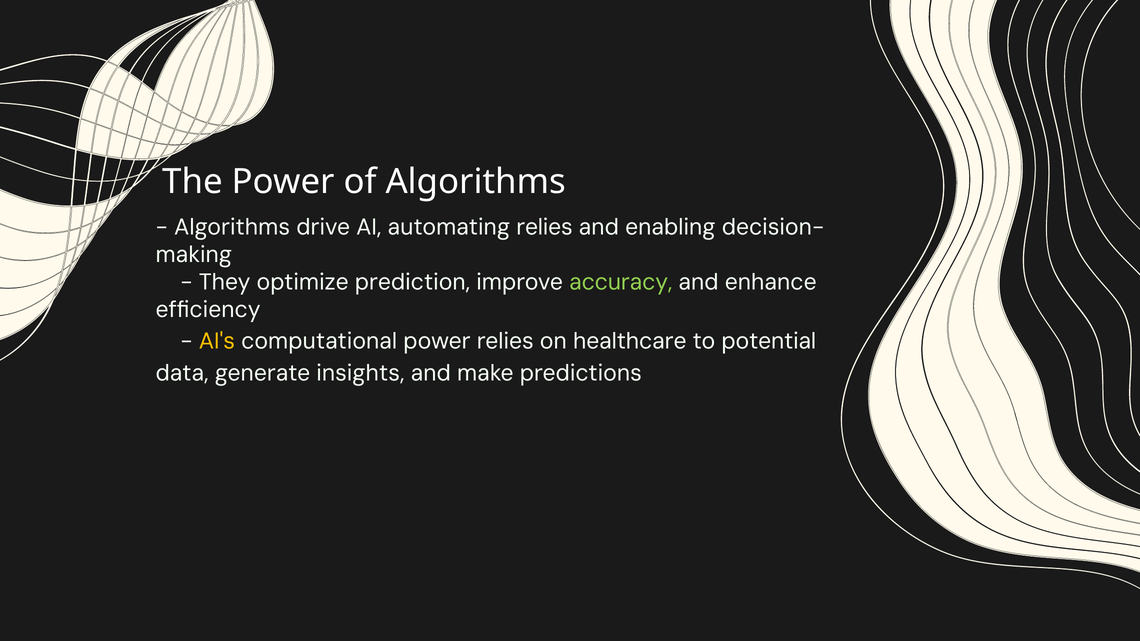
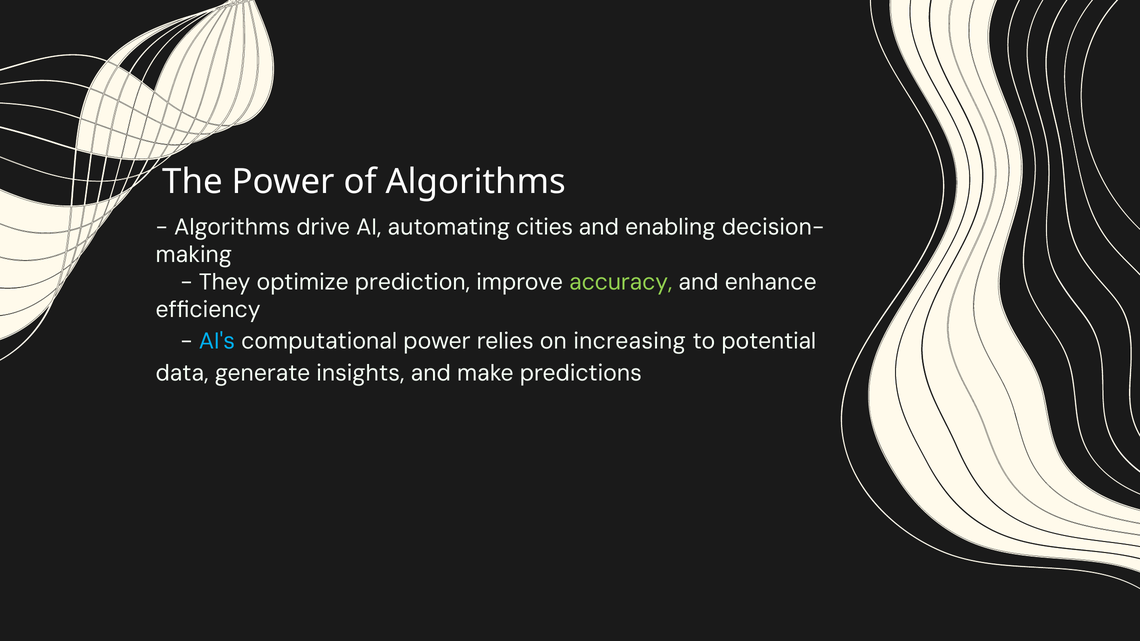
automating relies: relies -> cities (545, 227)
AI's colour: yellow -> light blue (217, 342)
healthcare: healthcare -> increasing (630, 342)
